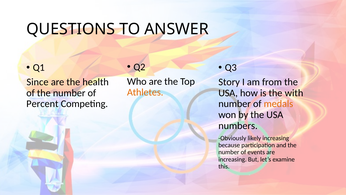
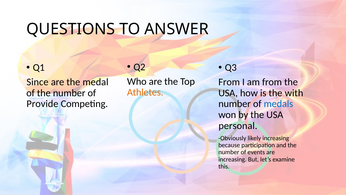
health: health -> medal (96, 82)
Story: Story -> From (229, 82)
Percent: Percent -> Provide (42, 104)
medals colour: orange -> blue (278, 104)
numbers: numbers -> personal (238, 125)
